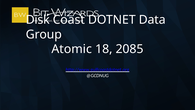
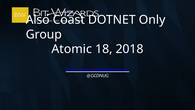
Disk: Disk -> Also (38, 20)
Data: Data -> Only (152, 20)
2085: 2085 -> 2018 (130, 49)
